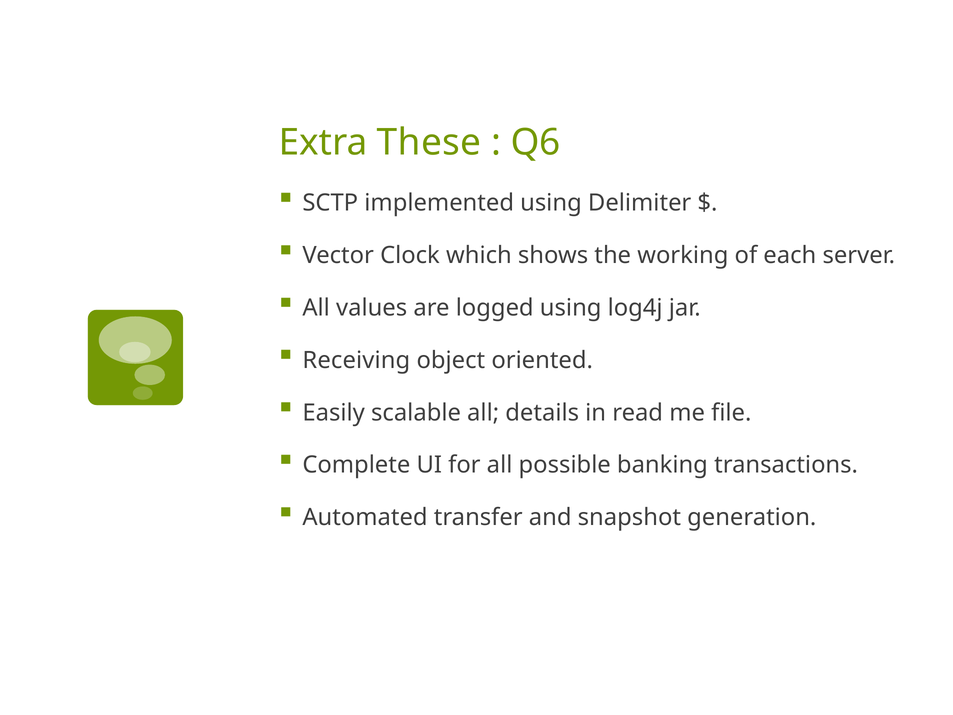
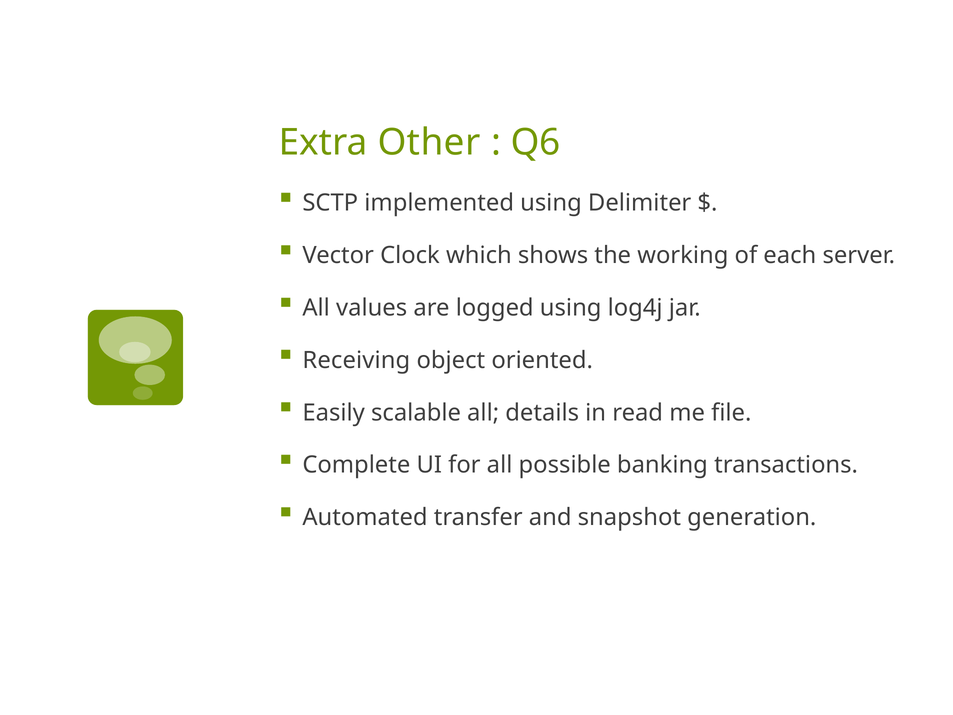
These: These -> Other (429, 143)
